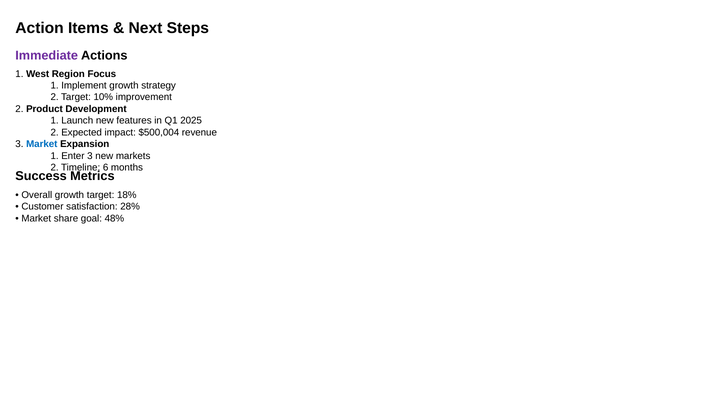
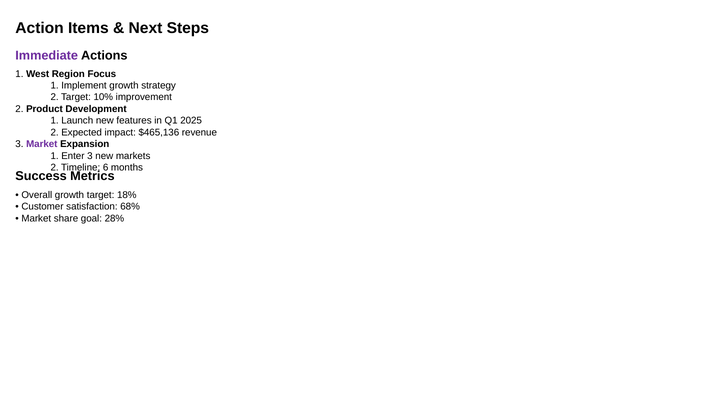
$500,004: $500,004 -> $465,136 (159, 133)
Market colour: blue -> purple (42, 144)
28%: 28% -> 68% (130, 207)
48%: 48% -> 28% (114, 219)
